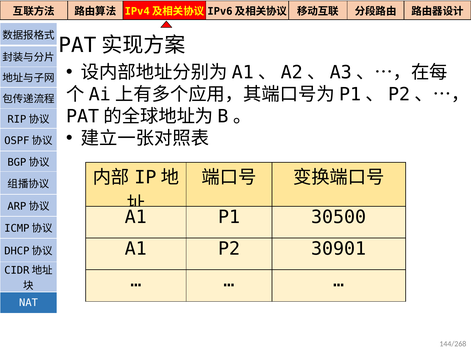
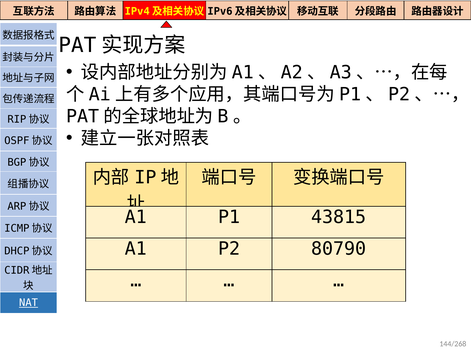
30500: 30500 -> 43815 (339, 217)
30901: 30901 -> 80790 (339, 249)
NAT underline: none -> present (28, 303)
